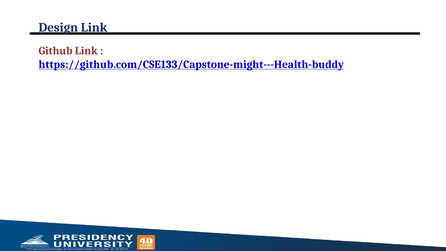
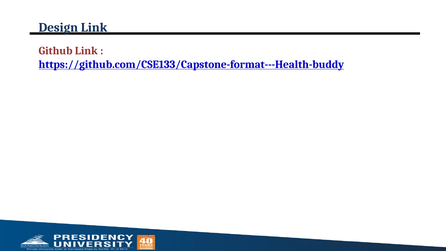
https://github.com/CSE133/Capstone-might---Health-buddy: https://github.com/CSE133/Capstone-might---Health-buddy -> https://github.com/CSE133/Capstone-format---Health-buddy (191, 64)
